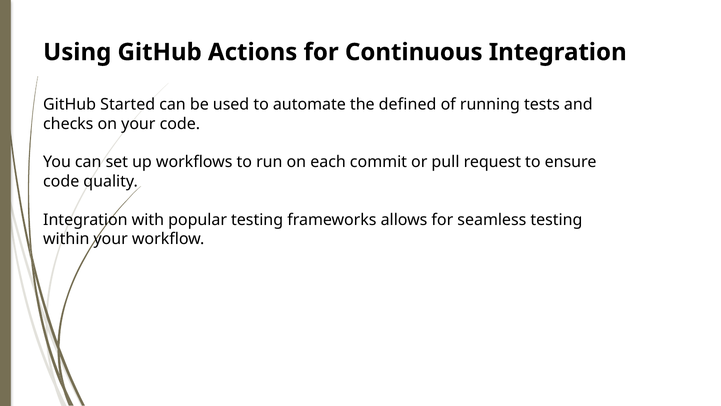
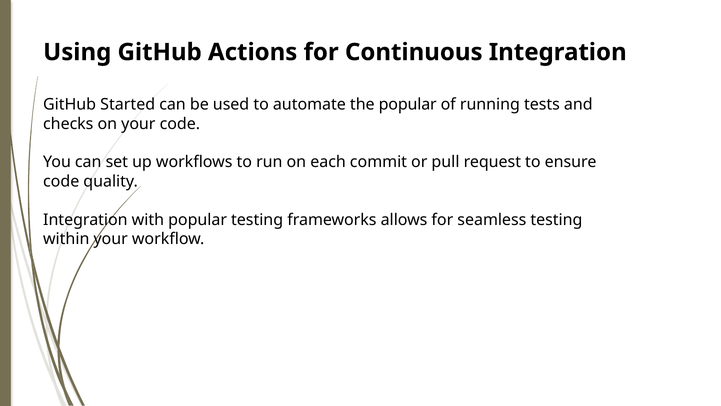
the defined: defined -> popular (408, 104)
